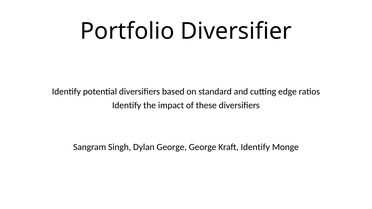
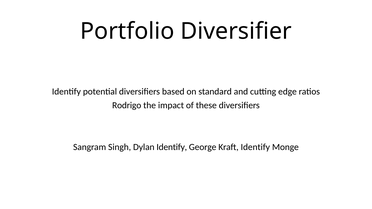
Identify: Identify -> Rodrigo (127, 106)
Dylan George: George -> Identify (172, 147)
